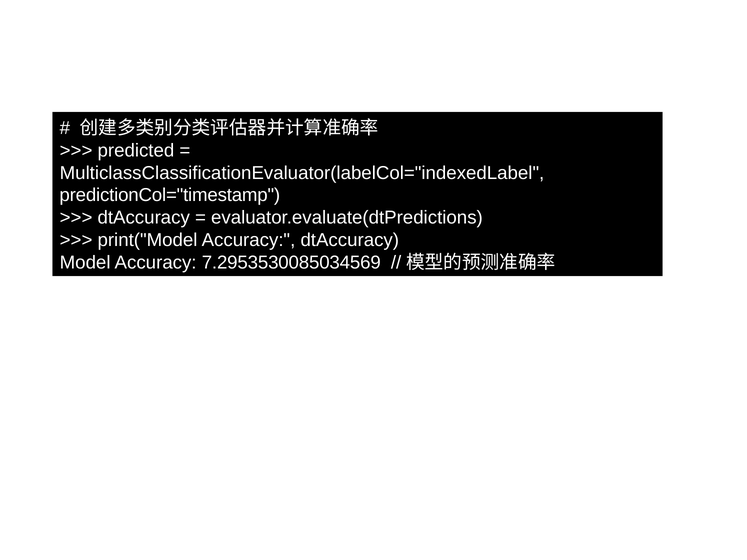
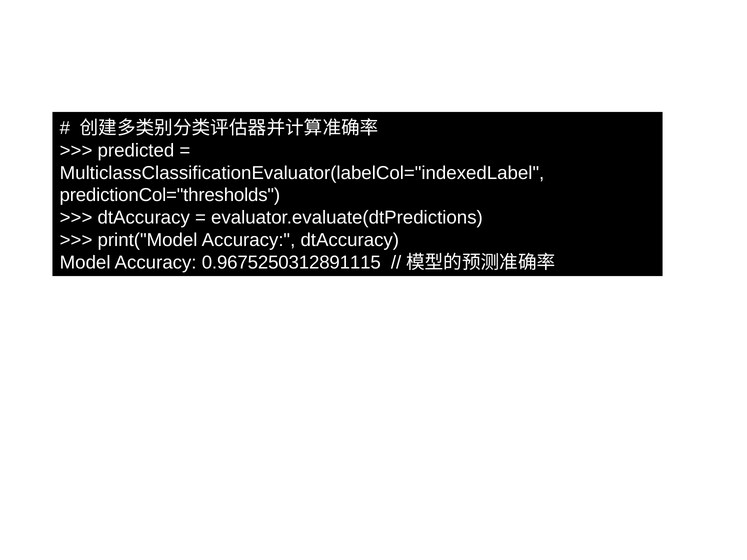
predictionCol="timestamp: predictionCol="timestamp -> predictionCol="thresholds (170, 195)
7.2953530085034569: 7.2953530085034569 -> 0.9675250312891115 (291, 263)
